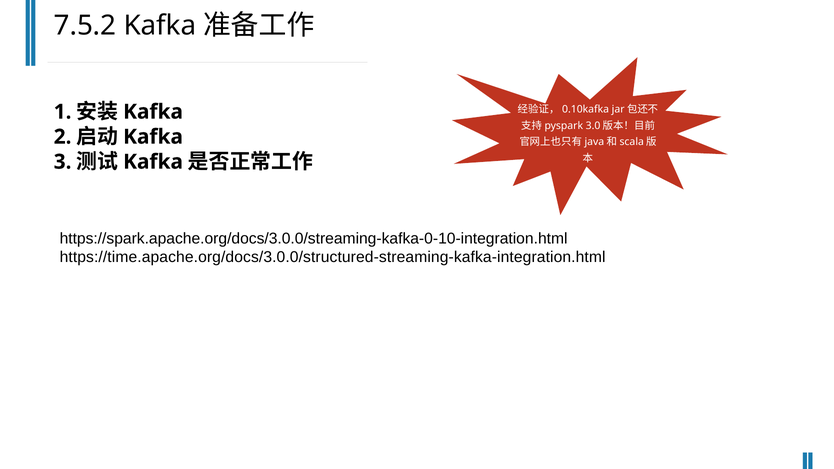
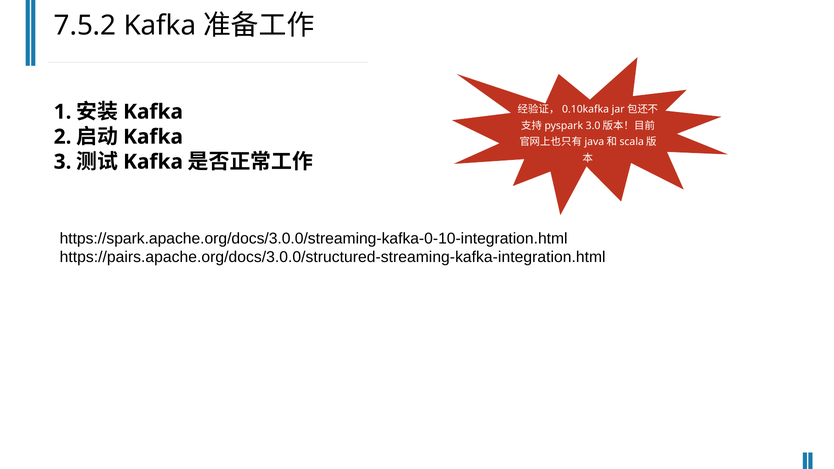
https://time.apache.org/docs/3.0.0/structured-streaming-kafka-integration.html: https://time.apache.org/docs/3.0.0/structured-streaming-kafka-integration.html -> https://pairs.apache.org/docs/3.0.0/structured-streaming-kafka-integration.html (333, 257)
